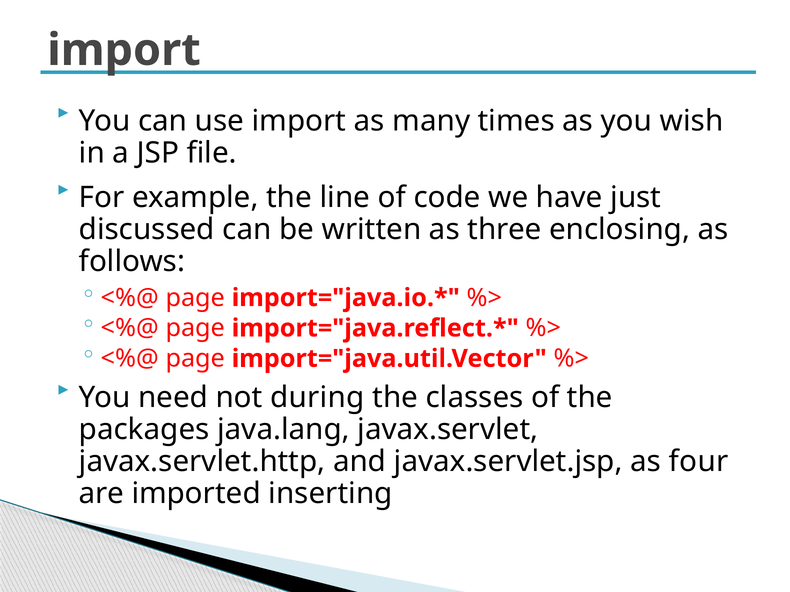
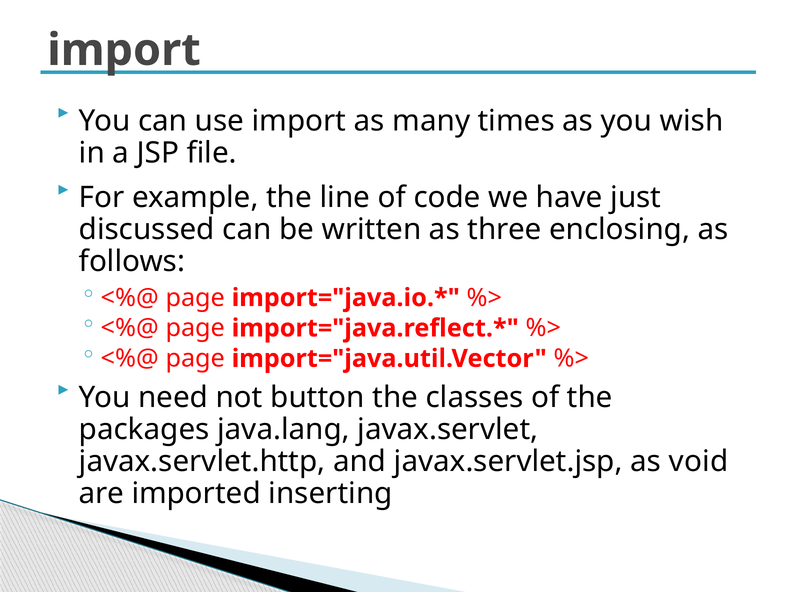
during: during -> button (317, 398)
four: four -> void (699, 462)
